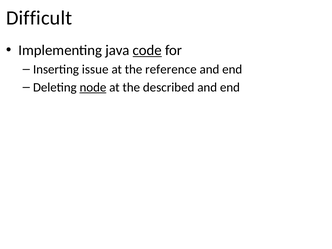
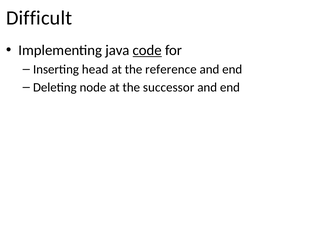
issue: issue -> head (95, 69)
node underline: present -> none (93, 87)
described: described -> successor (169, 87)
